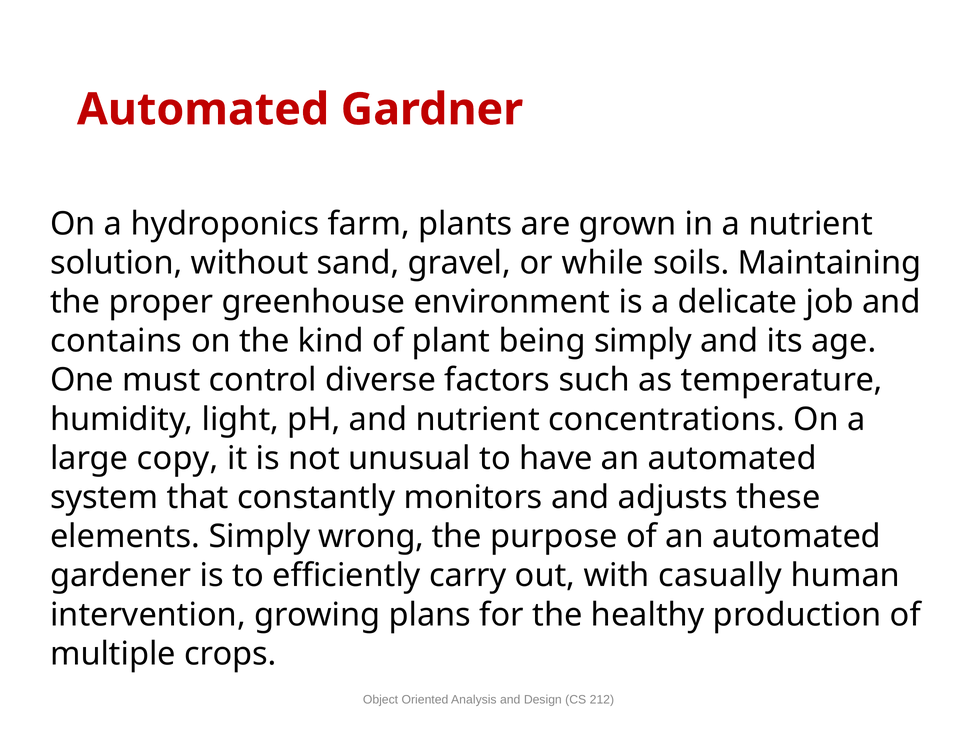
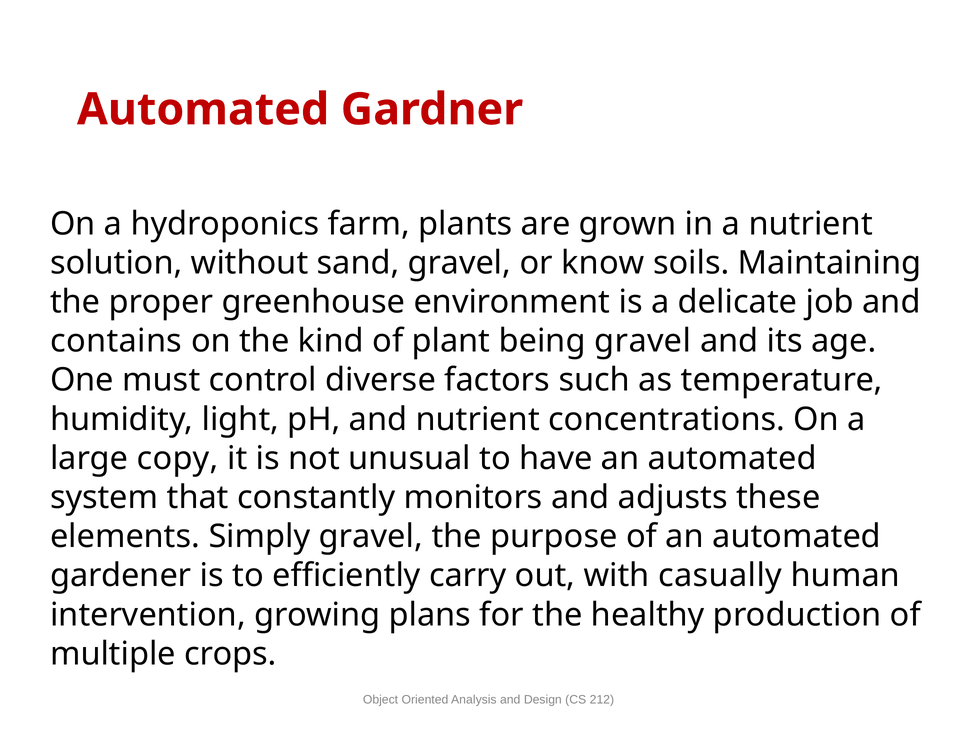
while: while -> know (603, 263)
being simply: simply -> gravel (643, 341)
Simply wrong: wrong -> gravel (371, 536)
